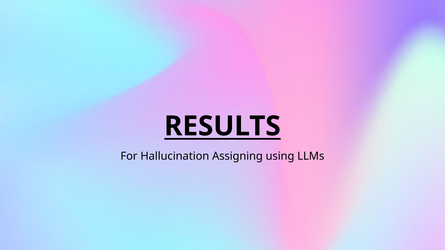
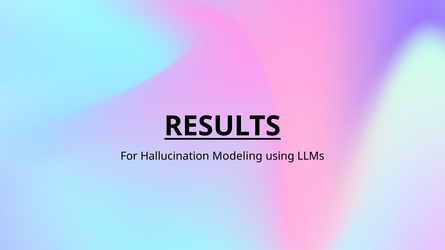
Assigning: Assigning -> Modeling (237, 156)
